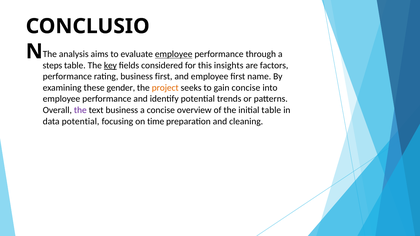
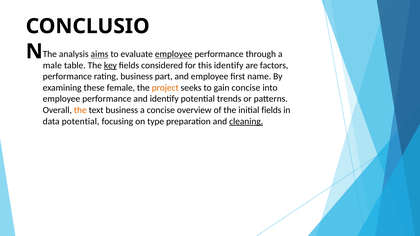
aims underline: none -> present (100, 54)
steps: steps -> male (52, 65)
this insights: insights -> identify (229, 65)
business first: first -> part (164, 77)
gender: gender -> female (121, 88)
the colour: purple -> orange (80, 110)
initial table: table -> fields (271, 110)
time: time -> type (156, 121)
cleaning underline: none -> present (246, 121)
